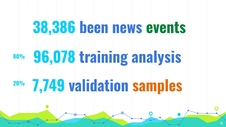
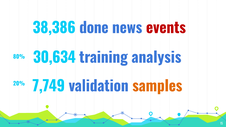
been: been -> done (94, 28)
events colour: green -> red (166, 28)
96,078: 96,078 -> 30,634 (54, 58)
